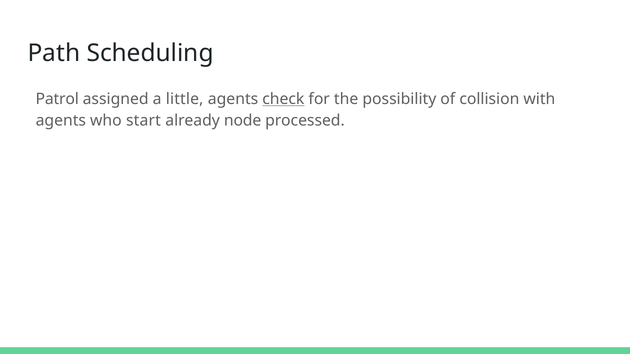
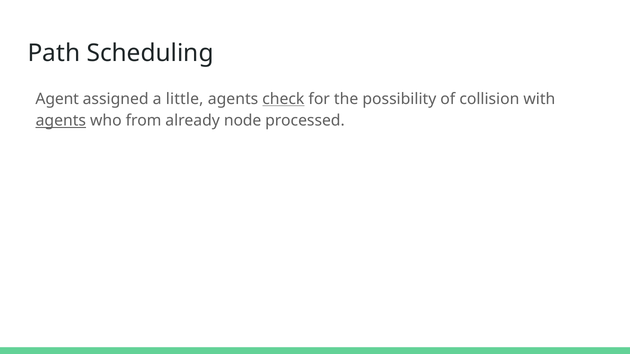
Patrol: Patrol -> Agent (57, 99)
agents underline: none -> present (61, 121)
start: start -> from (144, 121)
